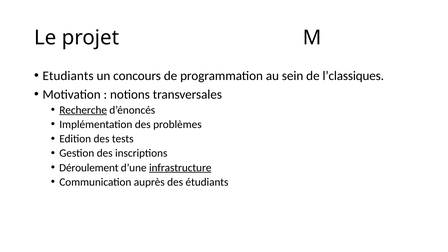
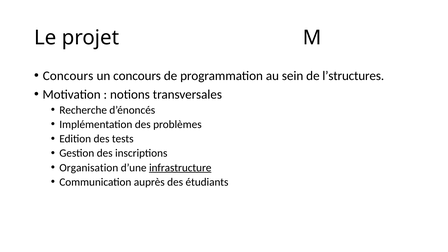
Etudiants: Etudiants -> Concours (68, 76)
l’classiques: l’classiques -> l’structures (353, 76)
Recherche underline: present -> none (83, 110)
Déroulement: Déroulement -> Organisation (89, 168)
